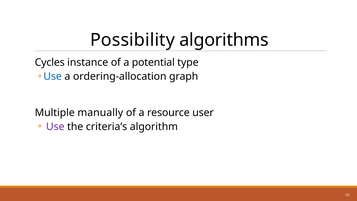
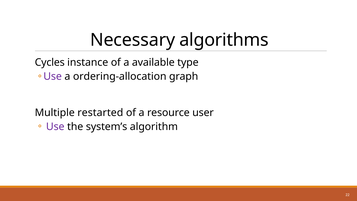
Possibility: Possibility -> Necessary (133, 40)
potential: potential -> available (153, 62)
Use colour: blue -> purple (53, 76)
manually: manually -> restarted (100, 113)
criteria’s: criteria’s -> system’s (107, 127)
